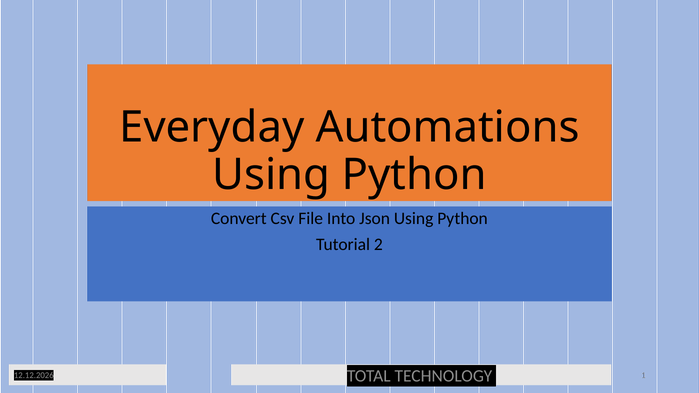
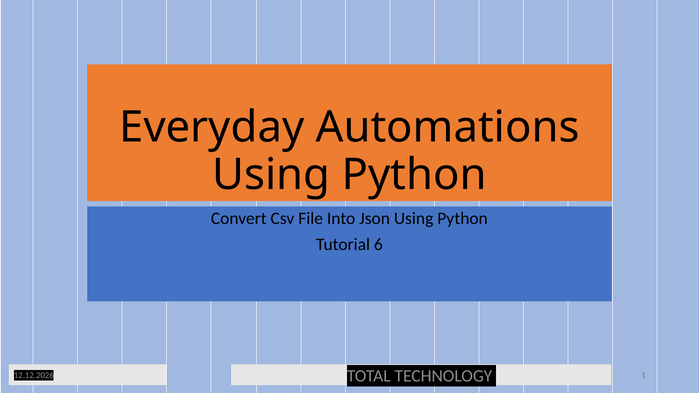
2: 2 -> 6 (378, 245)
